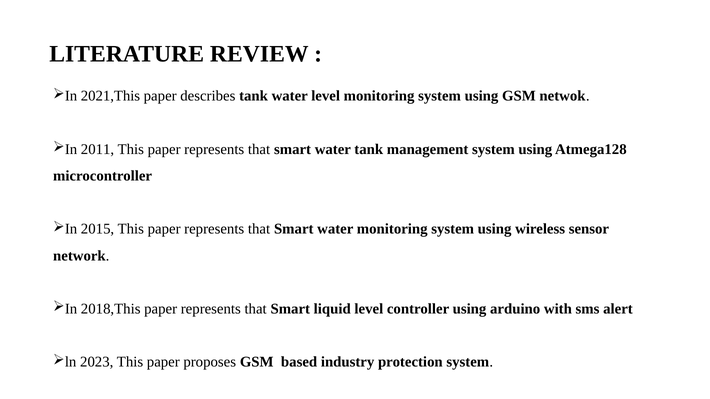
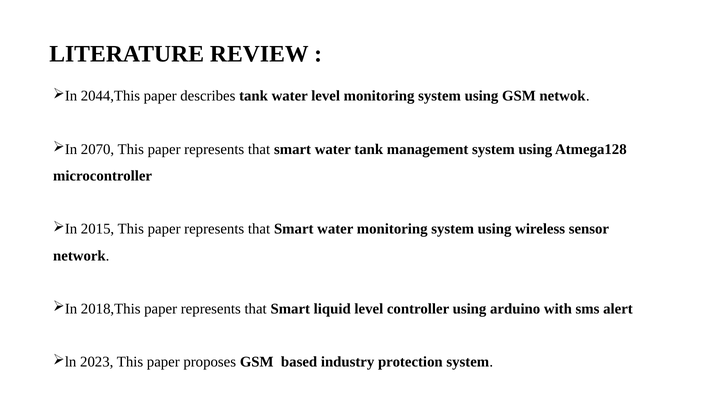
2021,This: 2021,This -> 2044,This (110, 96)
2011: 2011 -> 2070 (98, 149)
